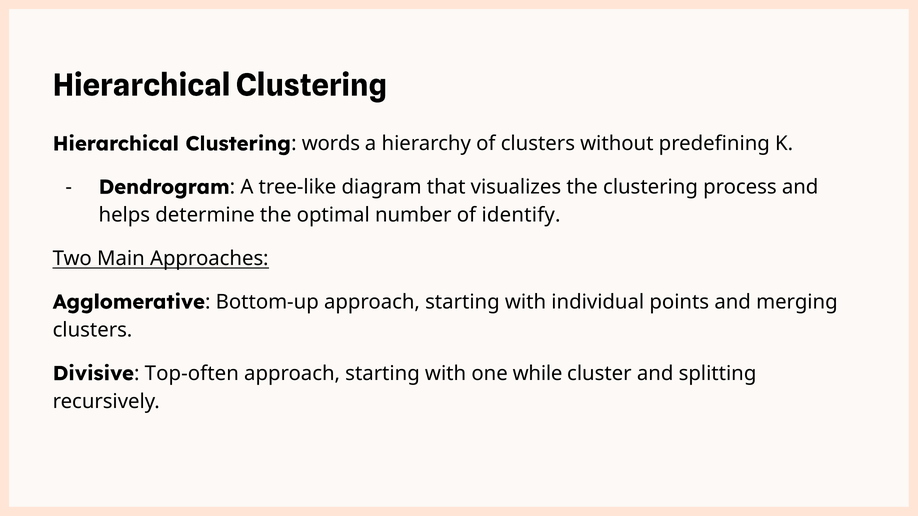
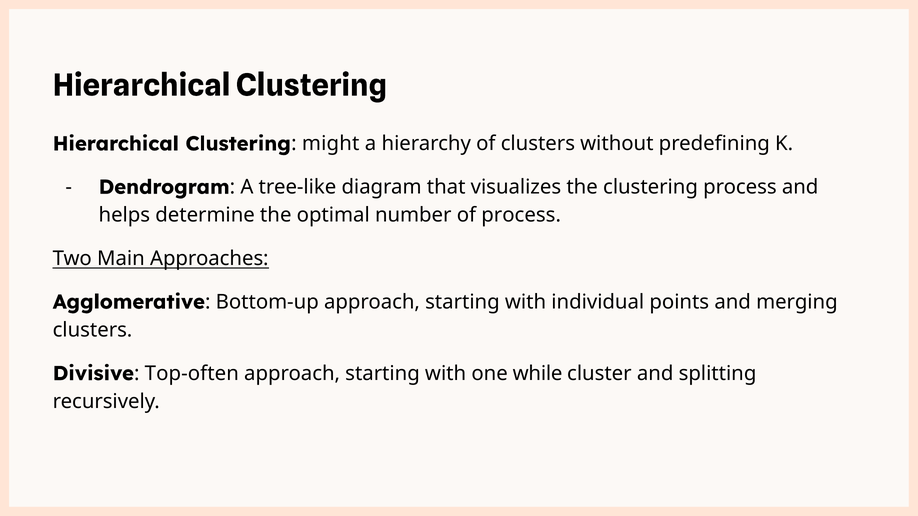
words: words -> might (331, 144)
of identify: identify -> process (521, 215)
